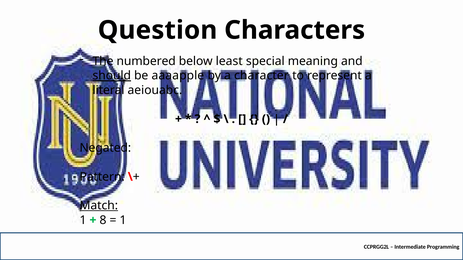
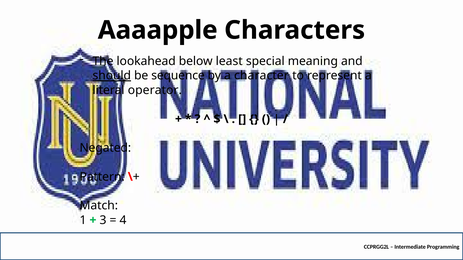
Question: Question -> Aaaapple (158, 30)
numbered: numbered -> lookahead (146, 61)
aaaapple: aaaapple -> sequence (178, 76)
aeiouabc: aeiouabc -> operator (155, 90)
Match underline: present -> none (99, 206)
8: 8 -> 3 (103, 220)
1: 1 -> 4 (123, 220)
